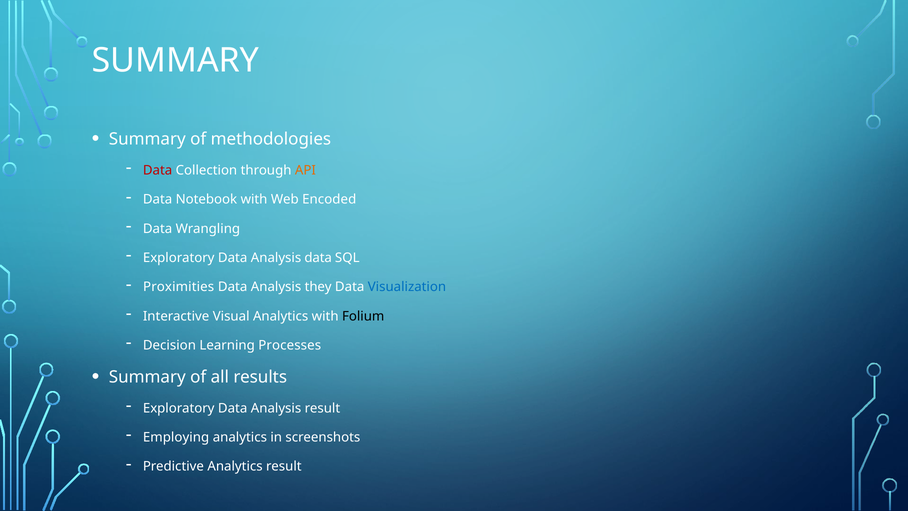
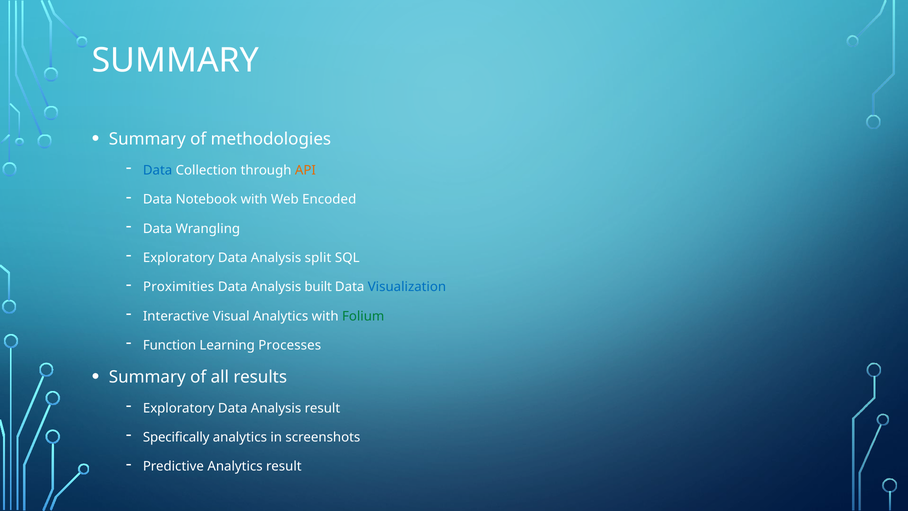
Data colour: red -> blue (158, 170)
Analysis data: data -> split (318, 258)
they: they -> built (318, 287)
Folium colour: black -> green (363, 316)
Decision: Decision -> Function (170, 345)
Employing: Employing -> Specifically (176, 437)
